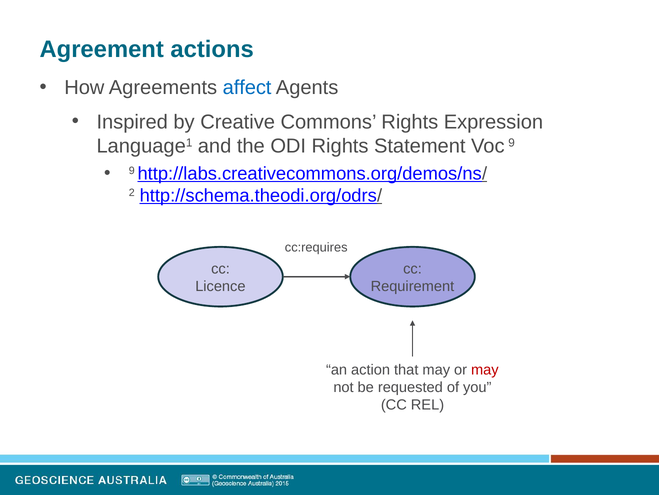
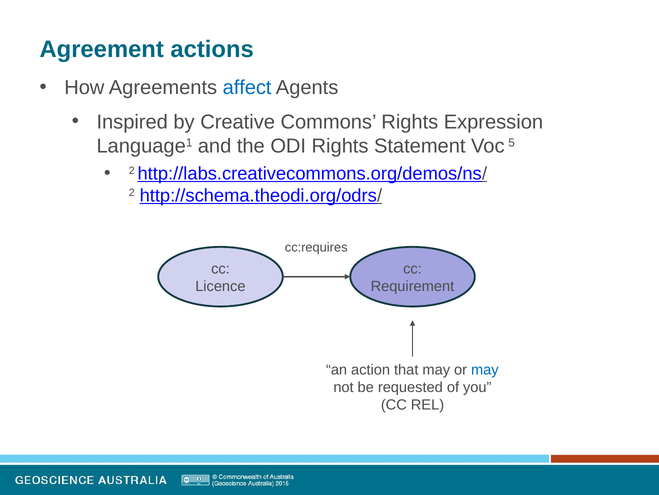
Voc 9: 9 -> 5 (512, 143)
9: 9 -> 2 (132, 170)
may colour: red -> blue (485, 369)
